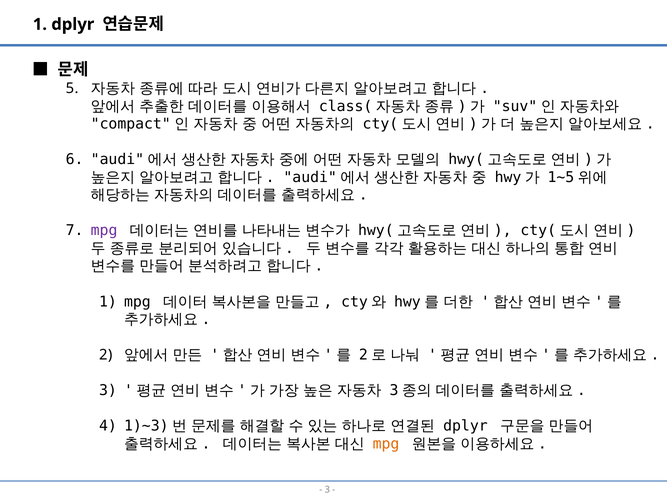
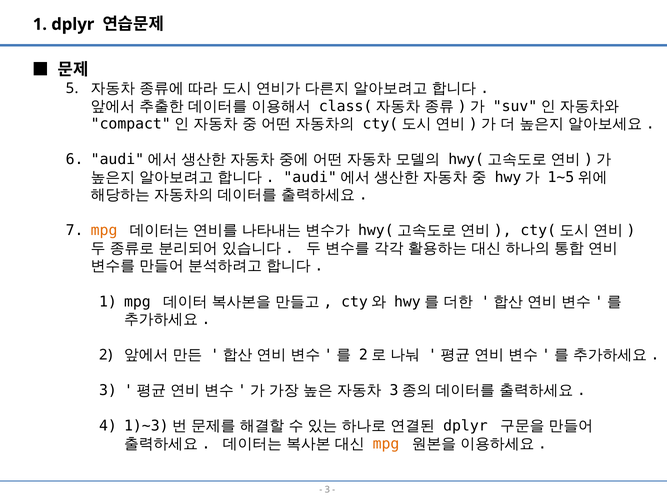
mpg colour: purple -> orange (104, 231)
